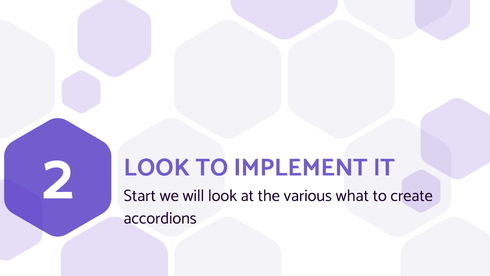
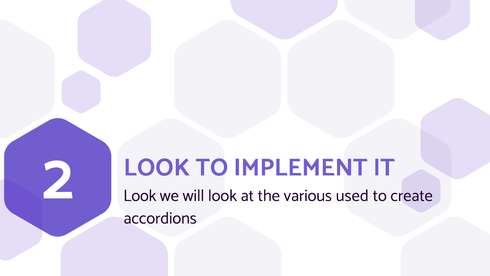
Start: Start -> Look (140, 195)
what: what -> used (352, 195)
